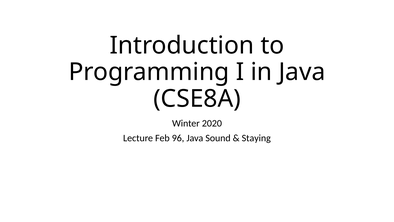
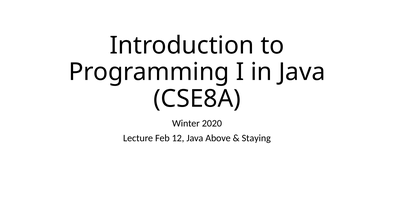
96: 96 -> 12 (178, 138)
Sound: Sound -> Above (218, 138)
